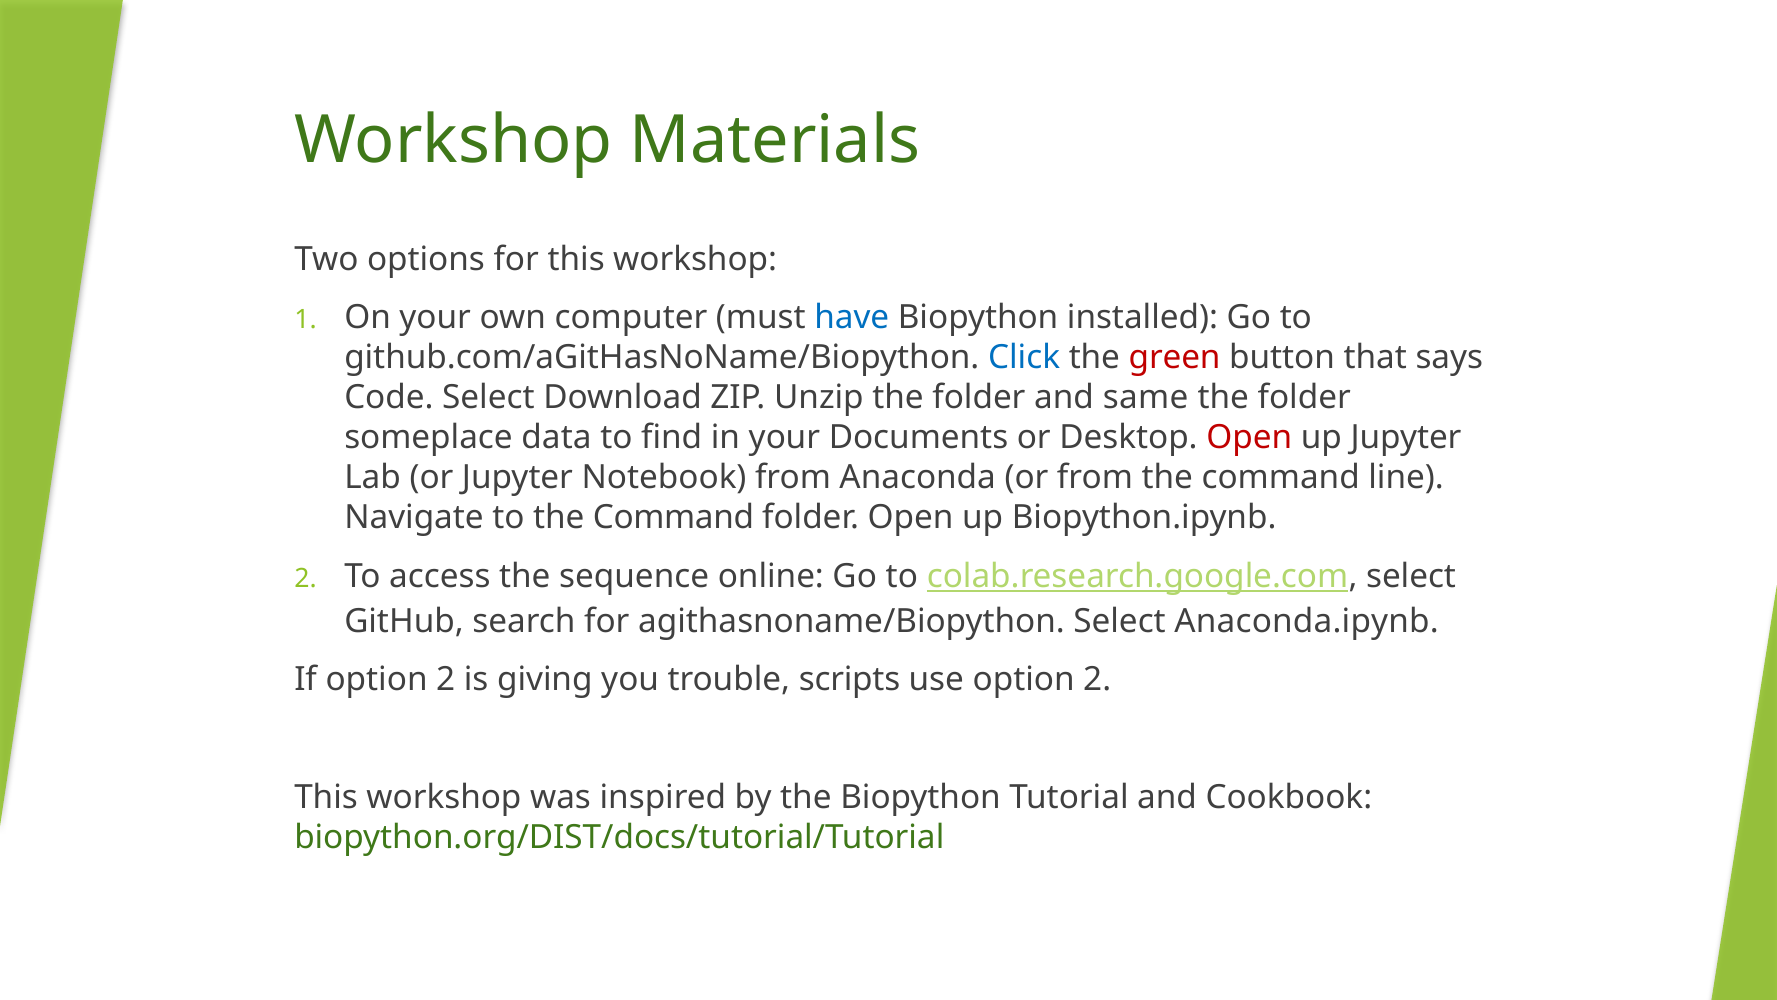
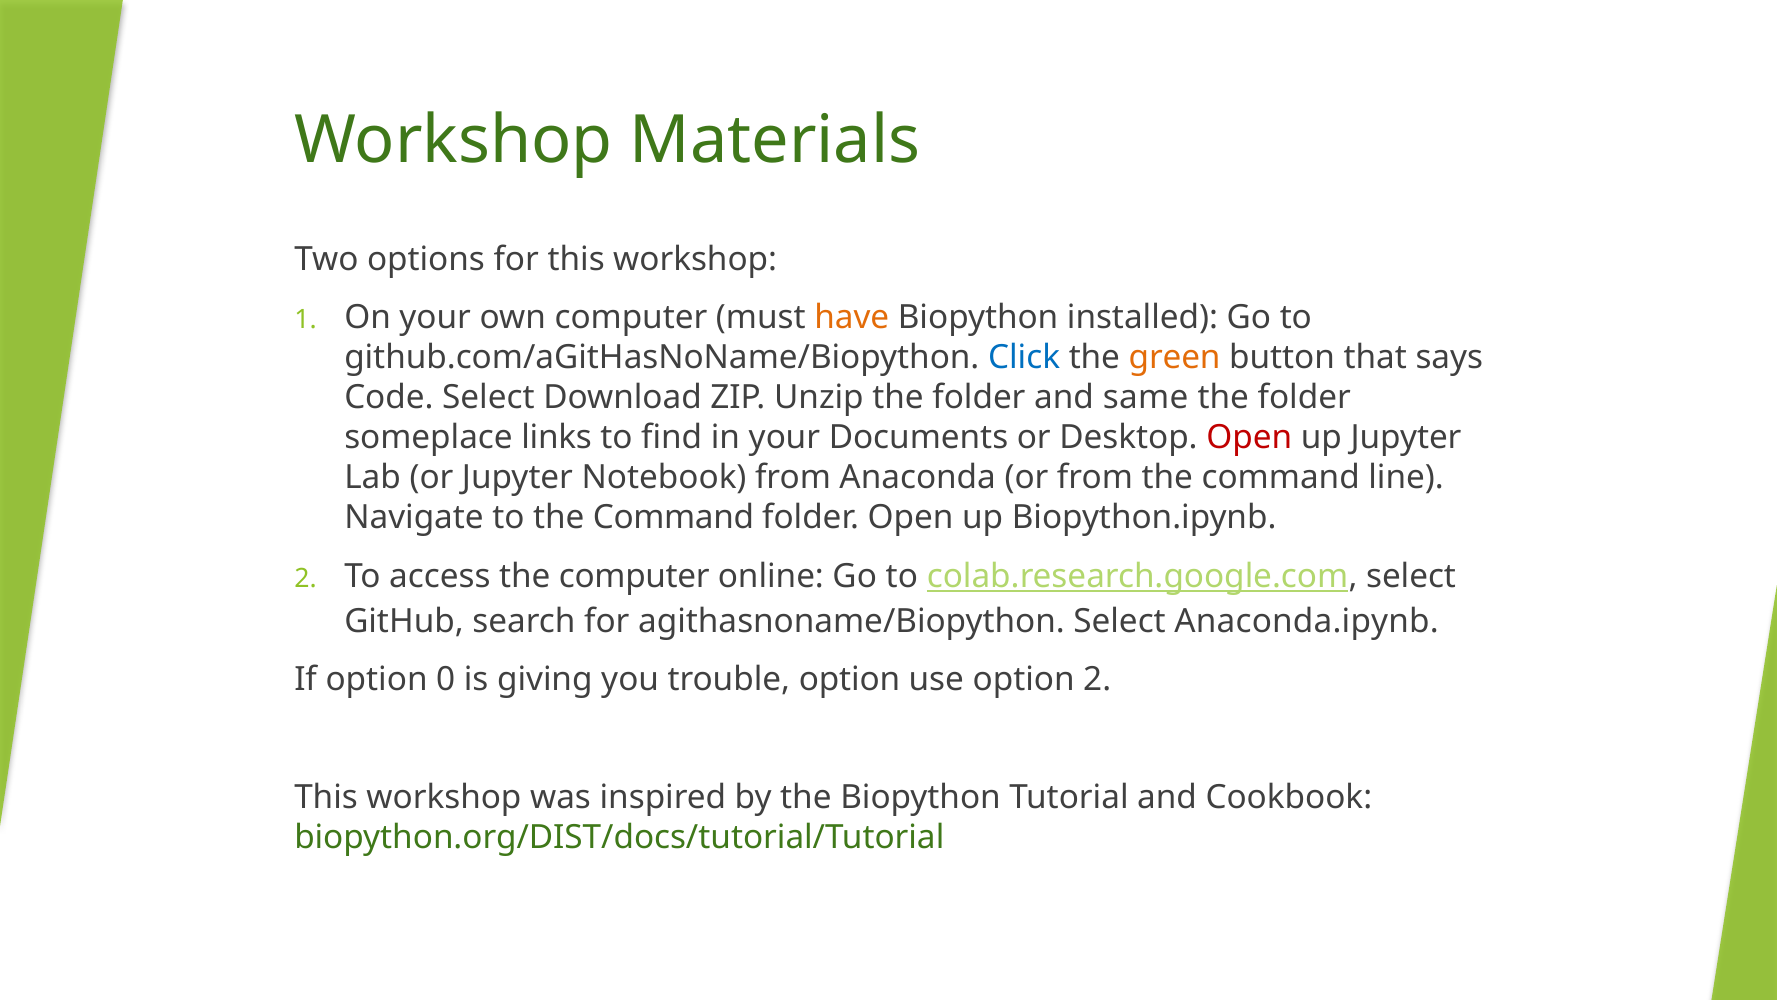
have colour: blue -> orange (852, 317)
green colour: red -> orange (1175, 357)
data: data -> links (557, 437)
the sequence: sequence -> computer (634, 576)
If option 2: 2 -> 0 (446, 680)
trouble scripts: scripts -> option (850, 680)
